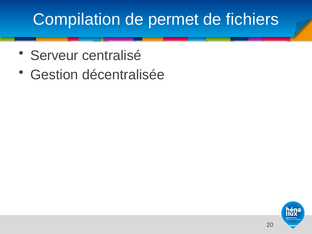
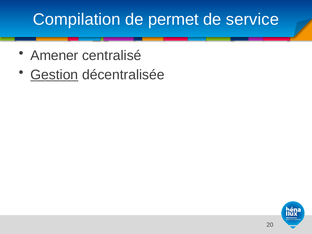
fichiers: fichiers -> service (252, 19)
Serveur: Serveur -> Amener (54, 55)
Gestion underline: none -> present (54, 75)
